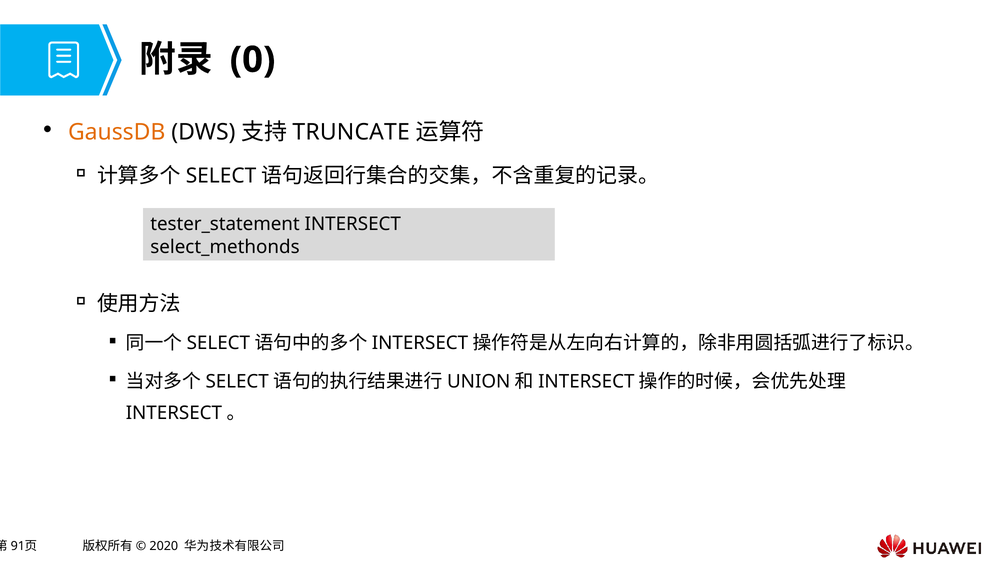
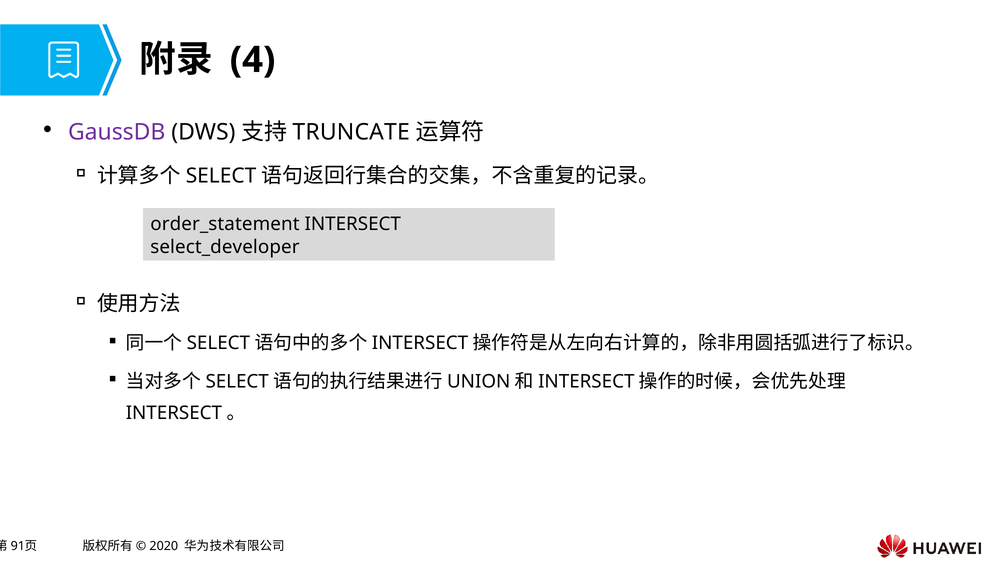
0: 0 -> 4 (253, 60)
GaussDB colour: orange -> purple (117, 132)
tester_statement: tester_statement -> order_statement (225, 224)
select_methonds: select_methonds -> select_developer (225, 247)
